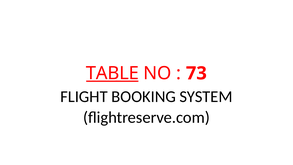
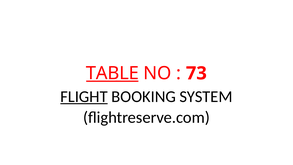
FLIGHT underline: none -> present (84, 96)
